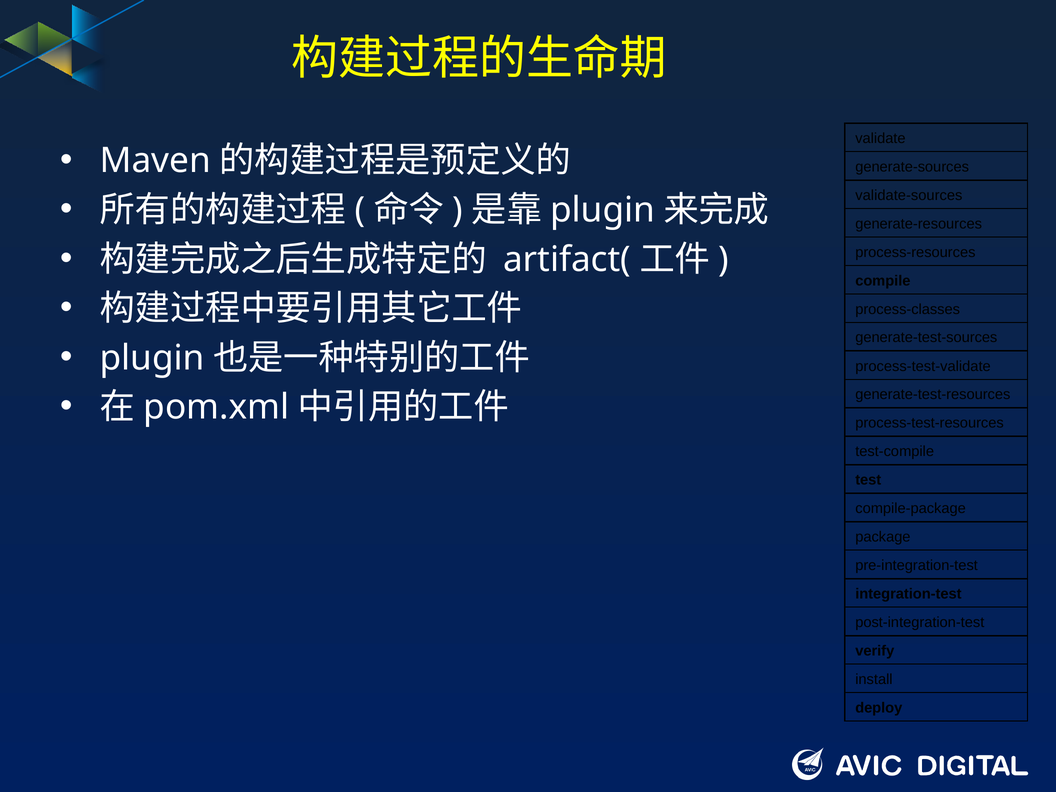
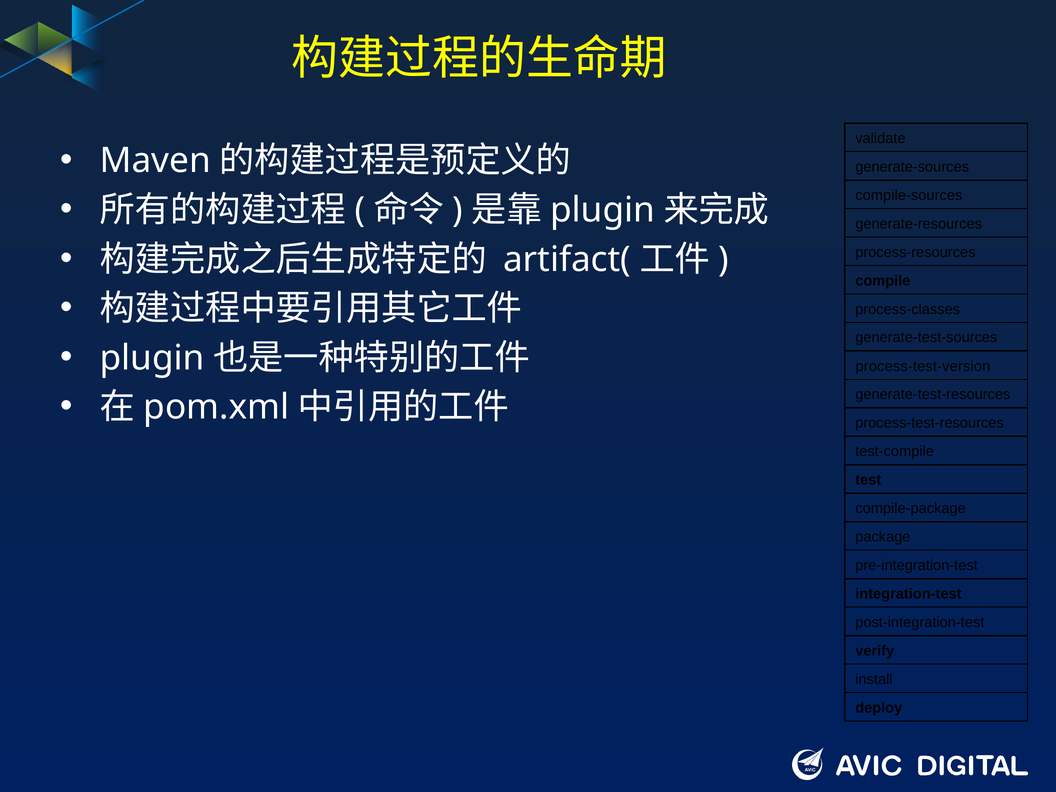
validate-sources: validate-sources -> compile-sources (909, 195)
process-test-validate: process-test-validate -> process-test-version (923, 366)
